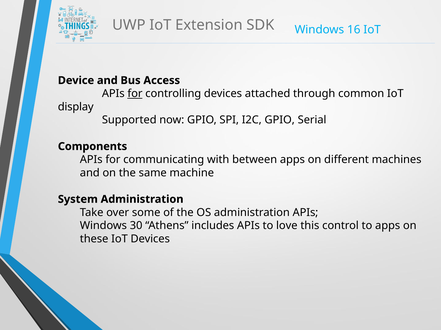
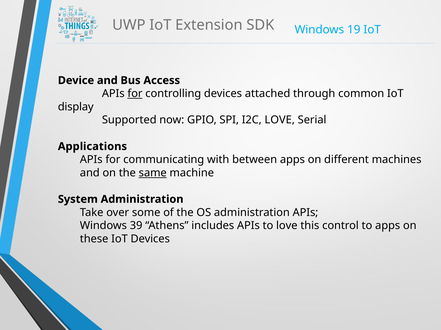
16: 16 -> 19 (354, 30)
I2C GPIO: GPIO -> LOVE (280, 120)
Components: Components -> Applications (92, 147)
same underline: none -> present (153, 173)
30: 30 -> 39 (136, 226)
